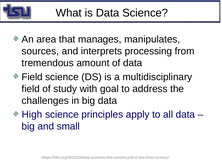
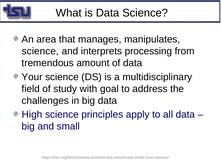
sources: sources -> science (40, 51)
Field: Field -> Your (32, 77)
